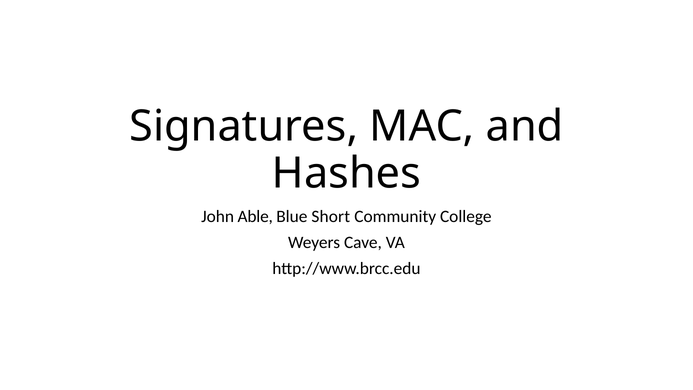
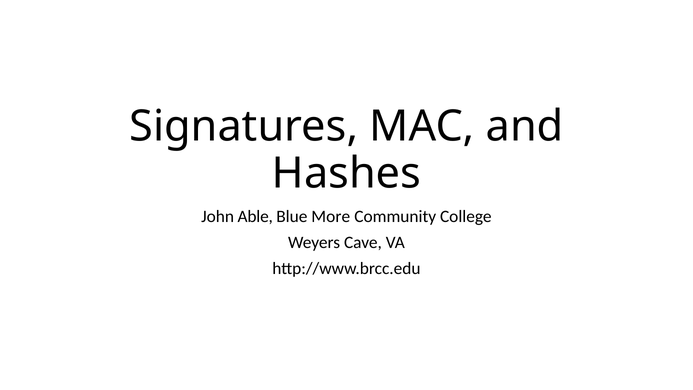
Short: Short -> More (331, 217)
